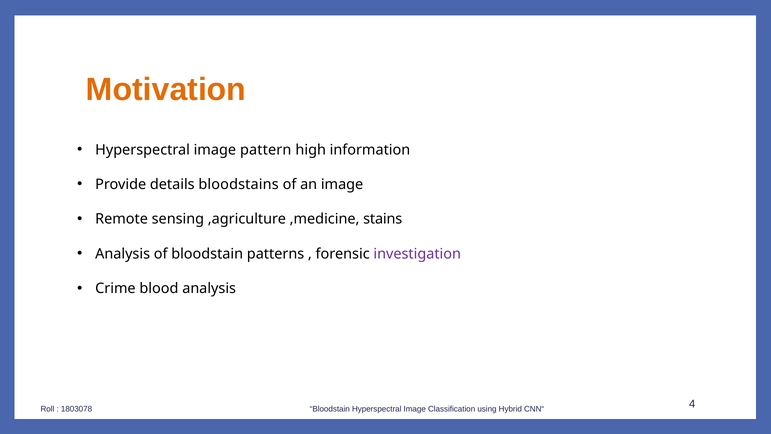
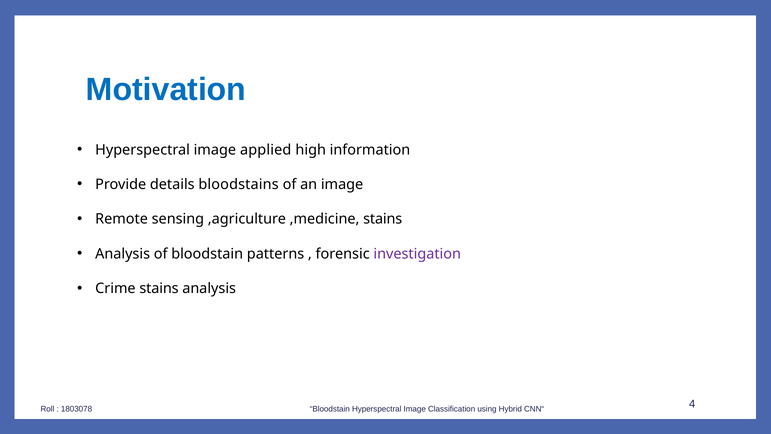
Motivation colour: orange -> blue (166, 89)
pattern: pattern -> applied (266, 150)
Crime blood: blood -> stains (159, 288)
